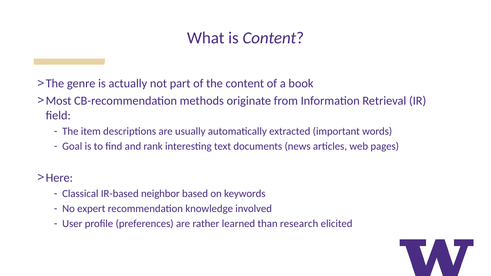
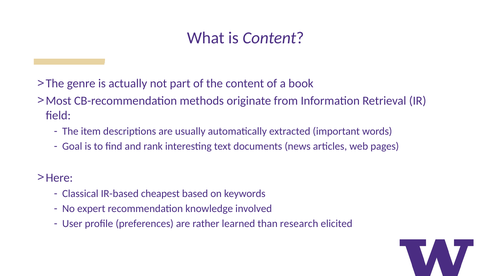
neighbor: neighbor -> cheapest (160, 194)
